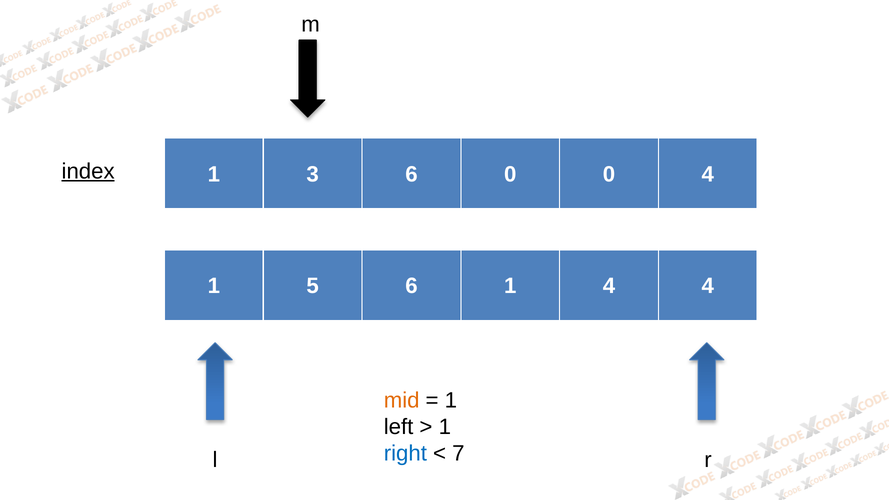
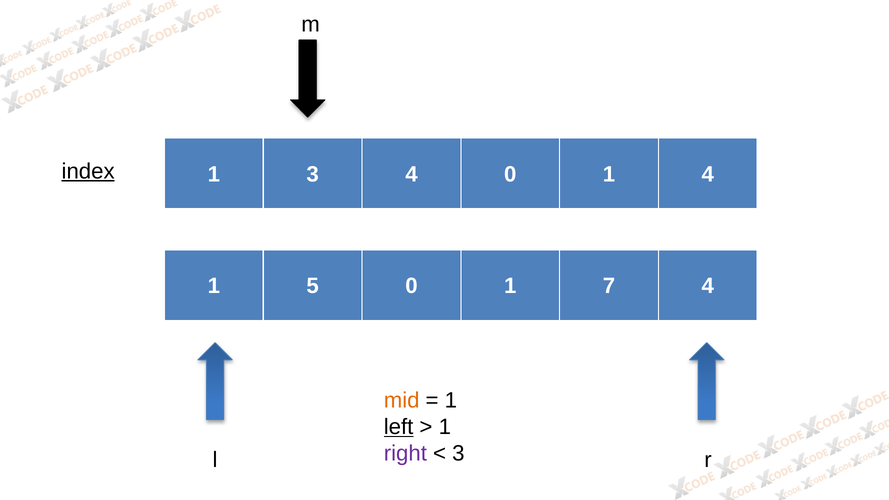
3 6: 6 -> 4 (411, 174)
0: 0 -> 1 (609, 174)
5 6: 6 -> 0 (411, 286)
1 4: 4 -> 7 (609, 286)
left underline: none -> present (399, 427)
right colour: blue -> purple (405, 454)
7: 7 -> 3 (458, 454)
